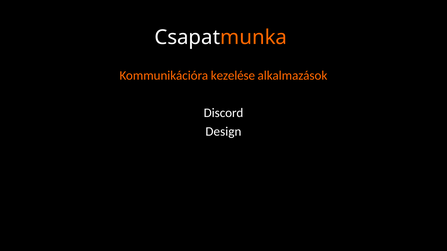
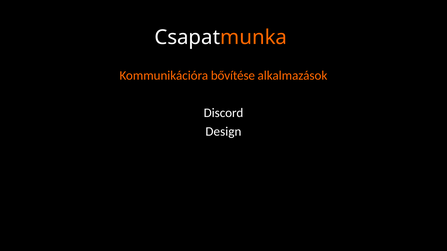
kezelése: kezelése -> bővítése (233, 76)
